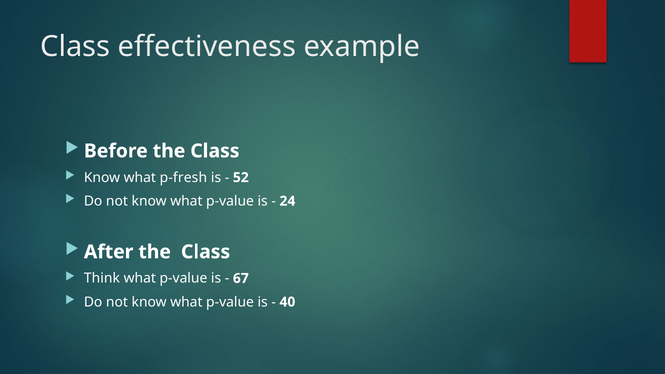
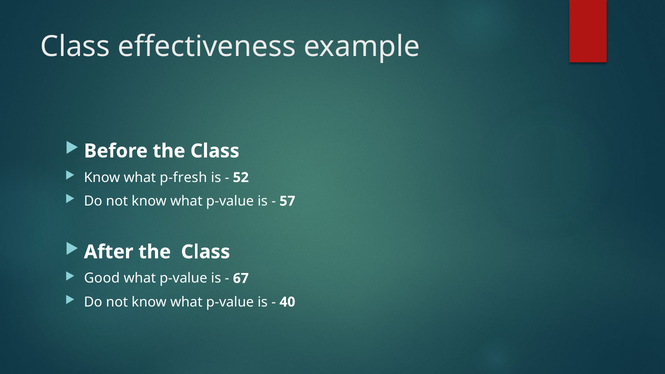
24: 24 -> 57 (287, 201)
Think: Think -> Good (102, 278)
